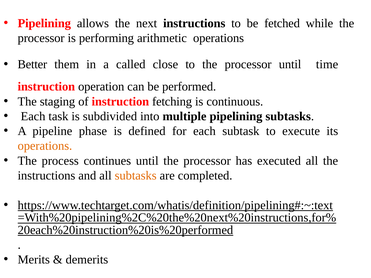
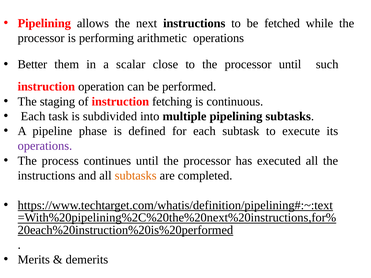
called: called -> scalar (131, 64)
time: time -> such (327, 64)
operations colour: orange -> purple (45, 146)
